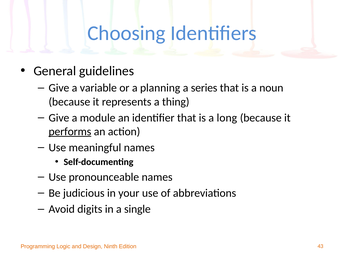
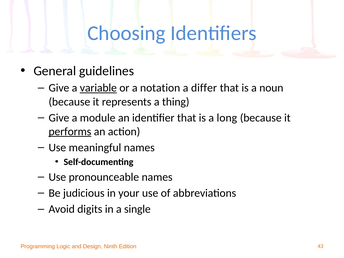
variable underline: none -> present (98, 88)
planning: planning -> notation (160, 88)
series: series -> differ (204, 88)
